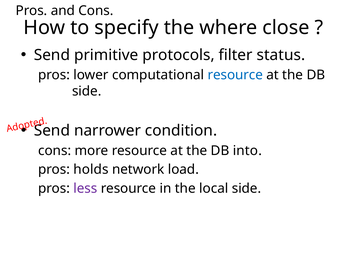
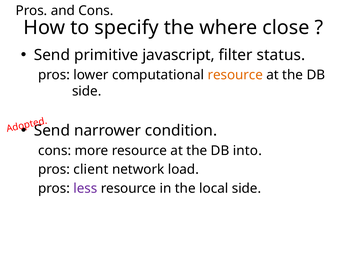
protocols: protocols -> javascript (179, 55)
resource colour: blue -> orange (235, 75)
holds: holds -> client (91, 170)
